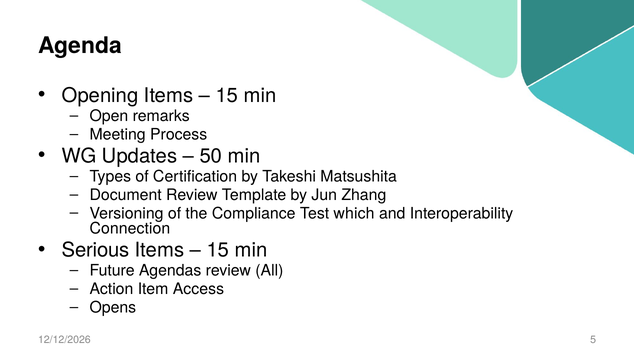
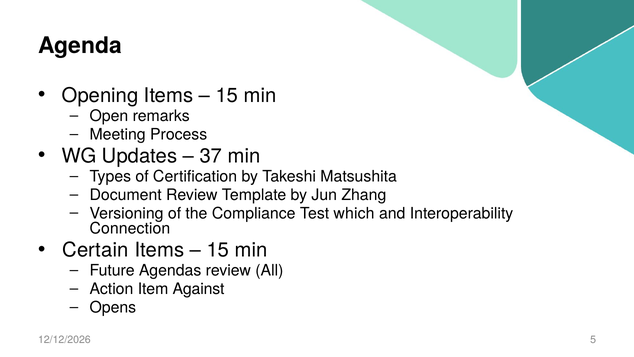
50: 50 -> 37 (211, 156)
Serious: Serious -> Certain (95, 250)
Access: Access -> Against (199, 289)
